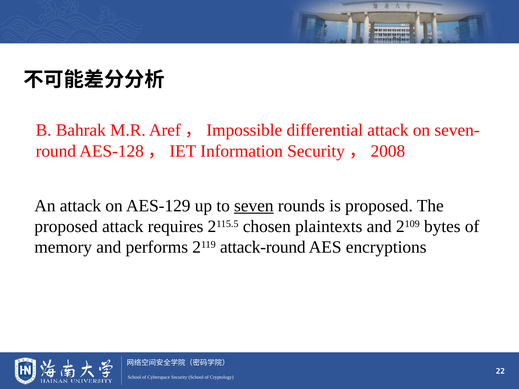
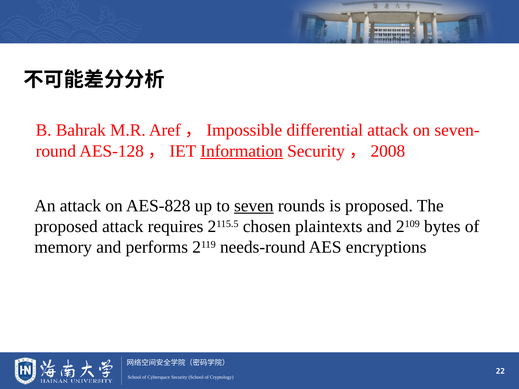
Information underline: none -> present (242, 151)
AES-129: AES-129 -> AES-828 (158, 206)
attack-round: attack-round -> needs-round (263, 247)
